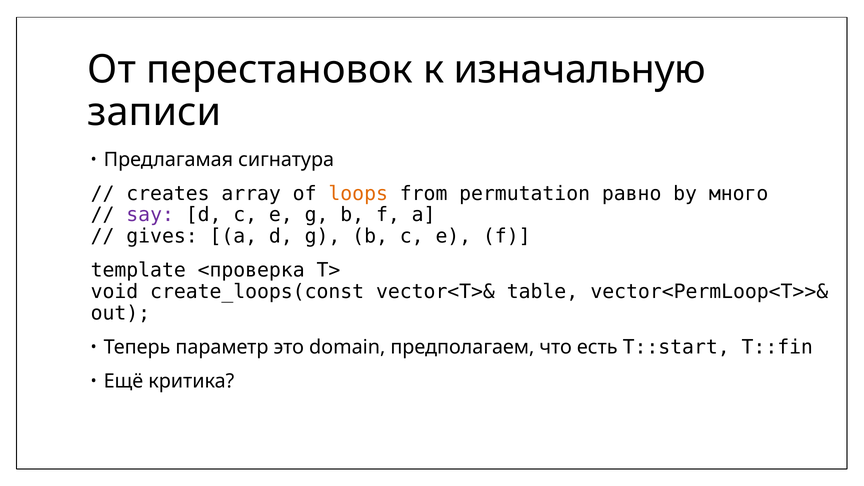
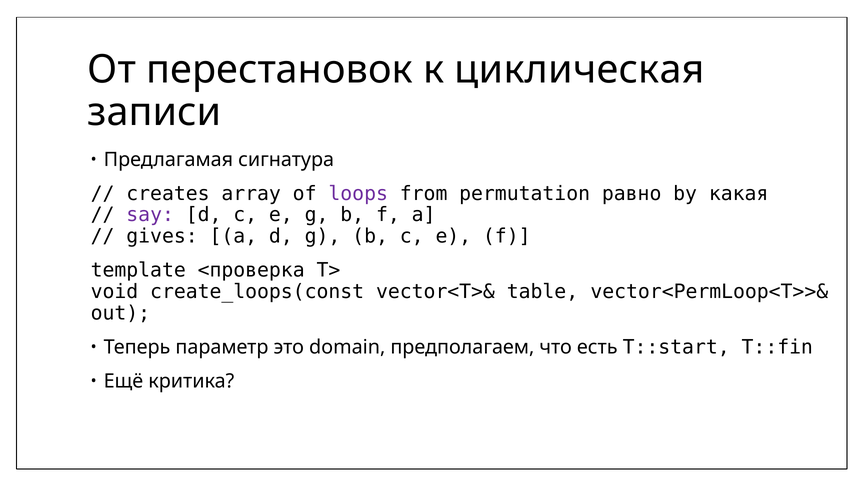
изначальную: изначальную -> циклическая (580, 70)
loops colour: orange -> purple (358, 194)
много: много -> какая (739, 194)
